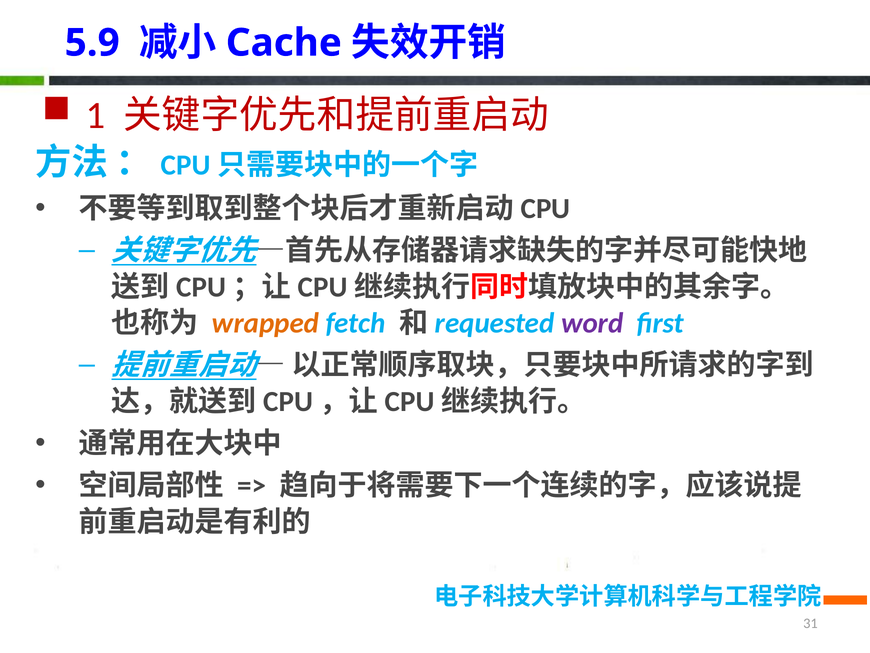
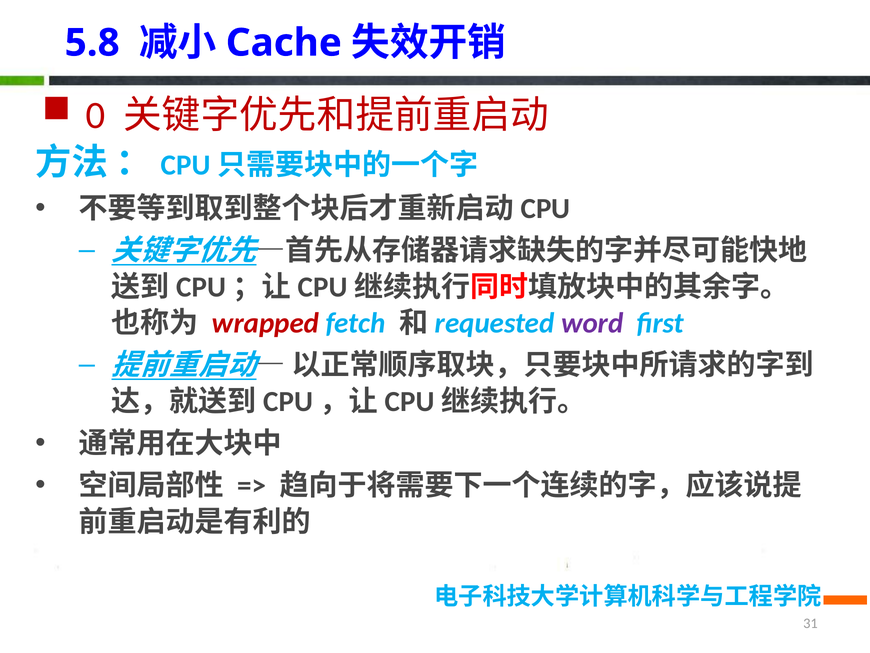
5.9: 5.9 -> 5.8 (92, 43)
1: 1 -> 0 (95, 116)
wrapped colour: orange -> red (266, 323)
